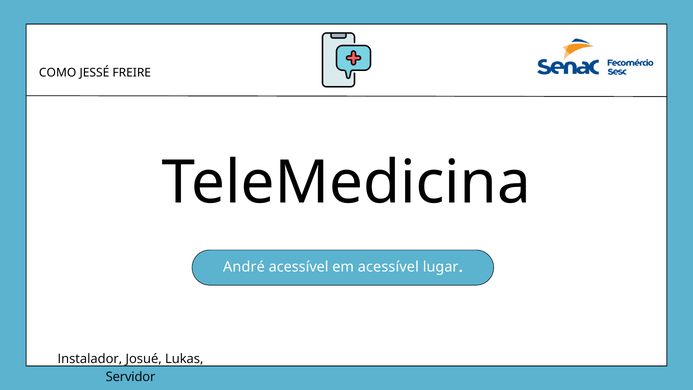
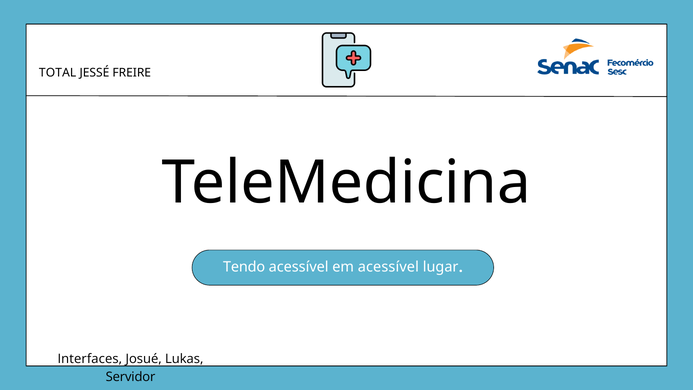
COMO: COMO -> TOTAL (58, 73)
André: André -> Tendo (244, 267)
Instalador: Instalador -> Interfaces (90, 359)
